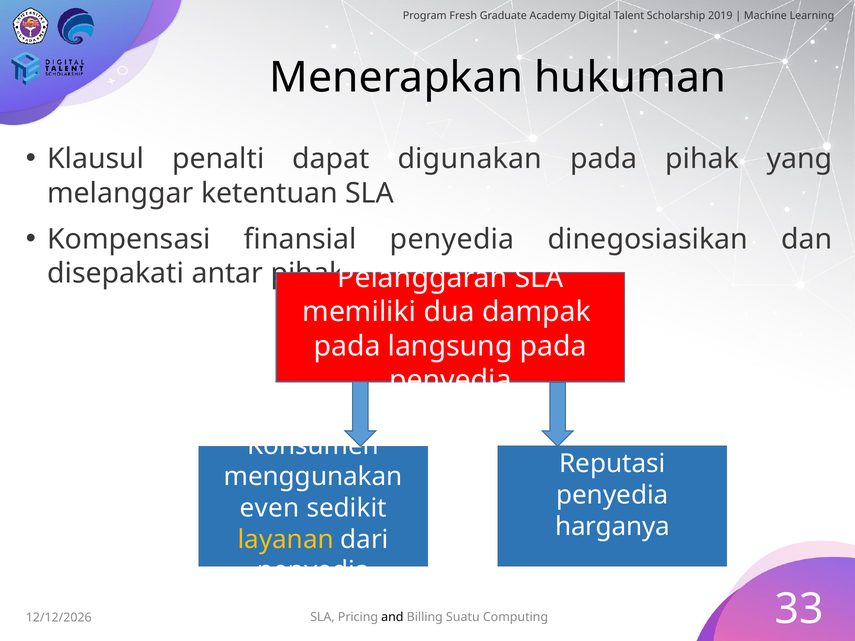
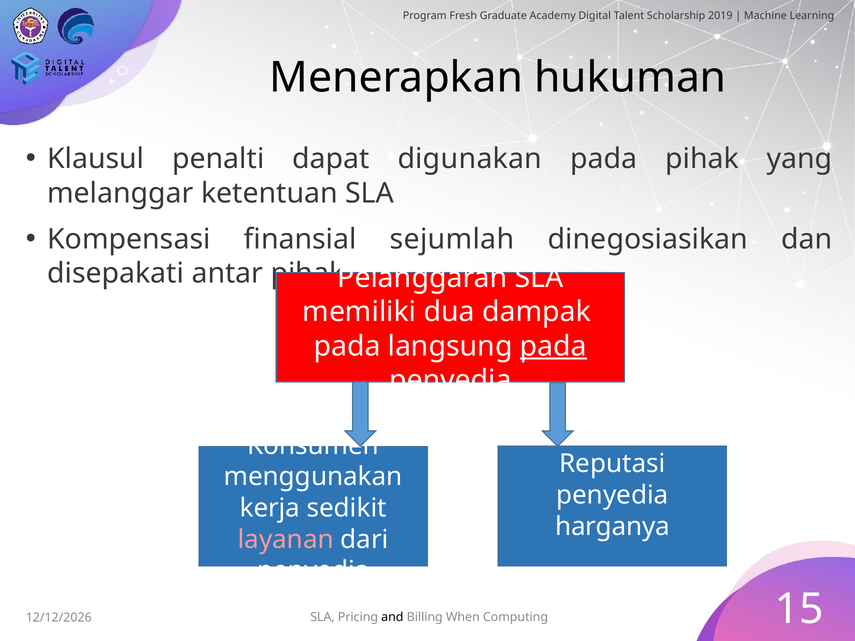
finansial penyedia: penyedia -> sejumlah (452, 239)
pada underline: none -> present (553, 346)
even: even -> kerja (270, 508)
layanan colour: yellow -> pink (286, 540)
Suatu: Suatu -> When (463, 618)
33: 33 -> 15 (799, 609)
